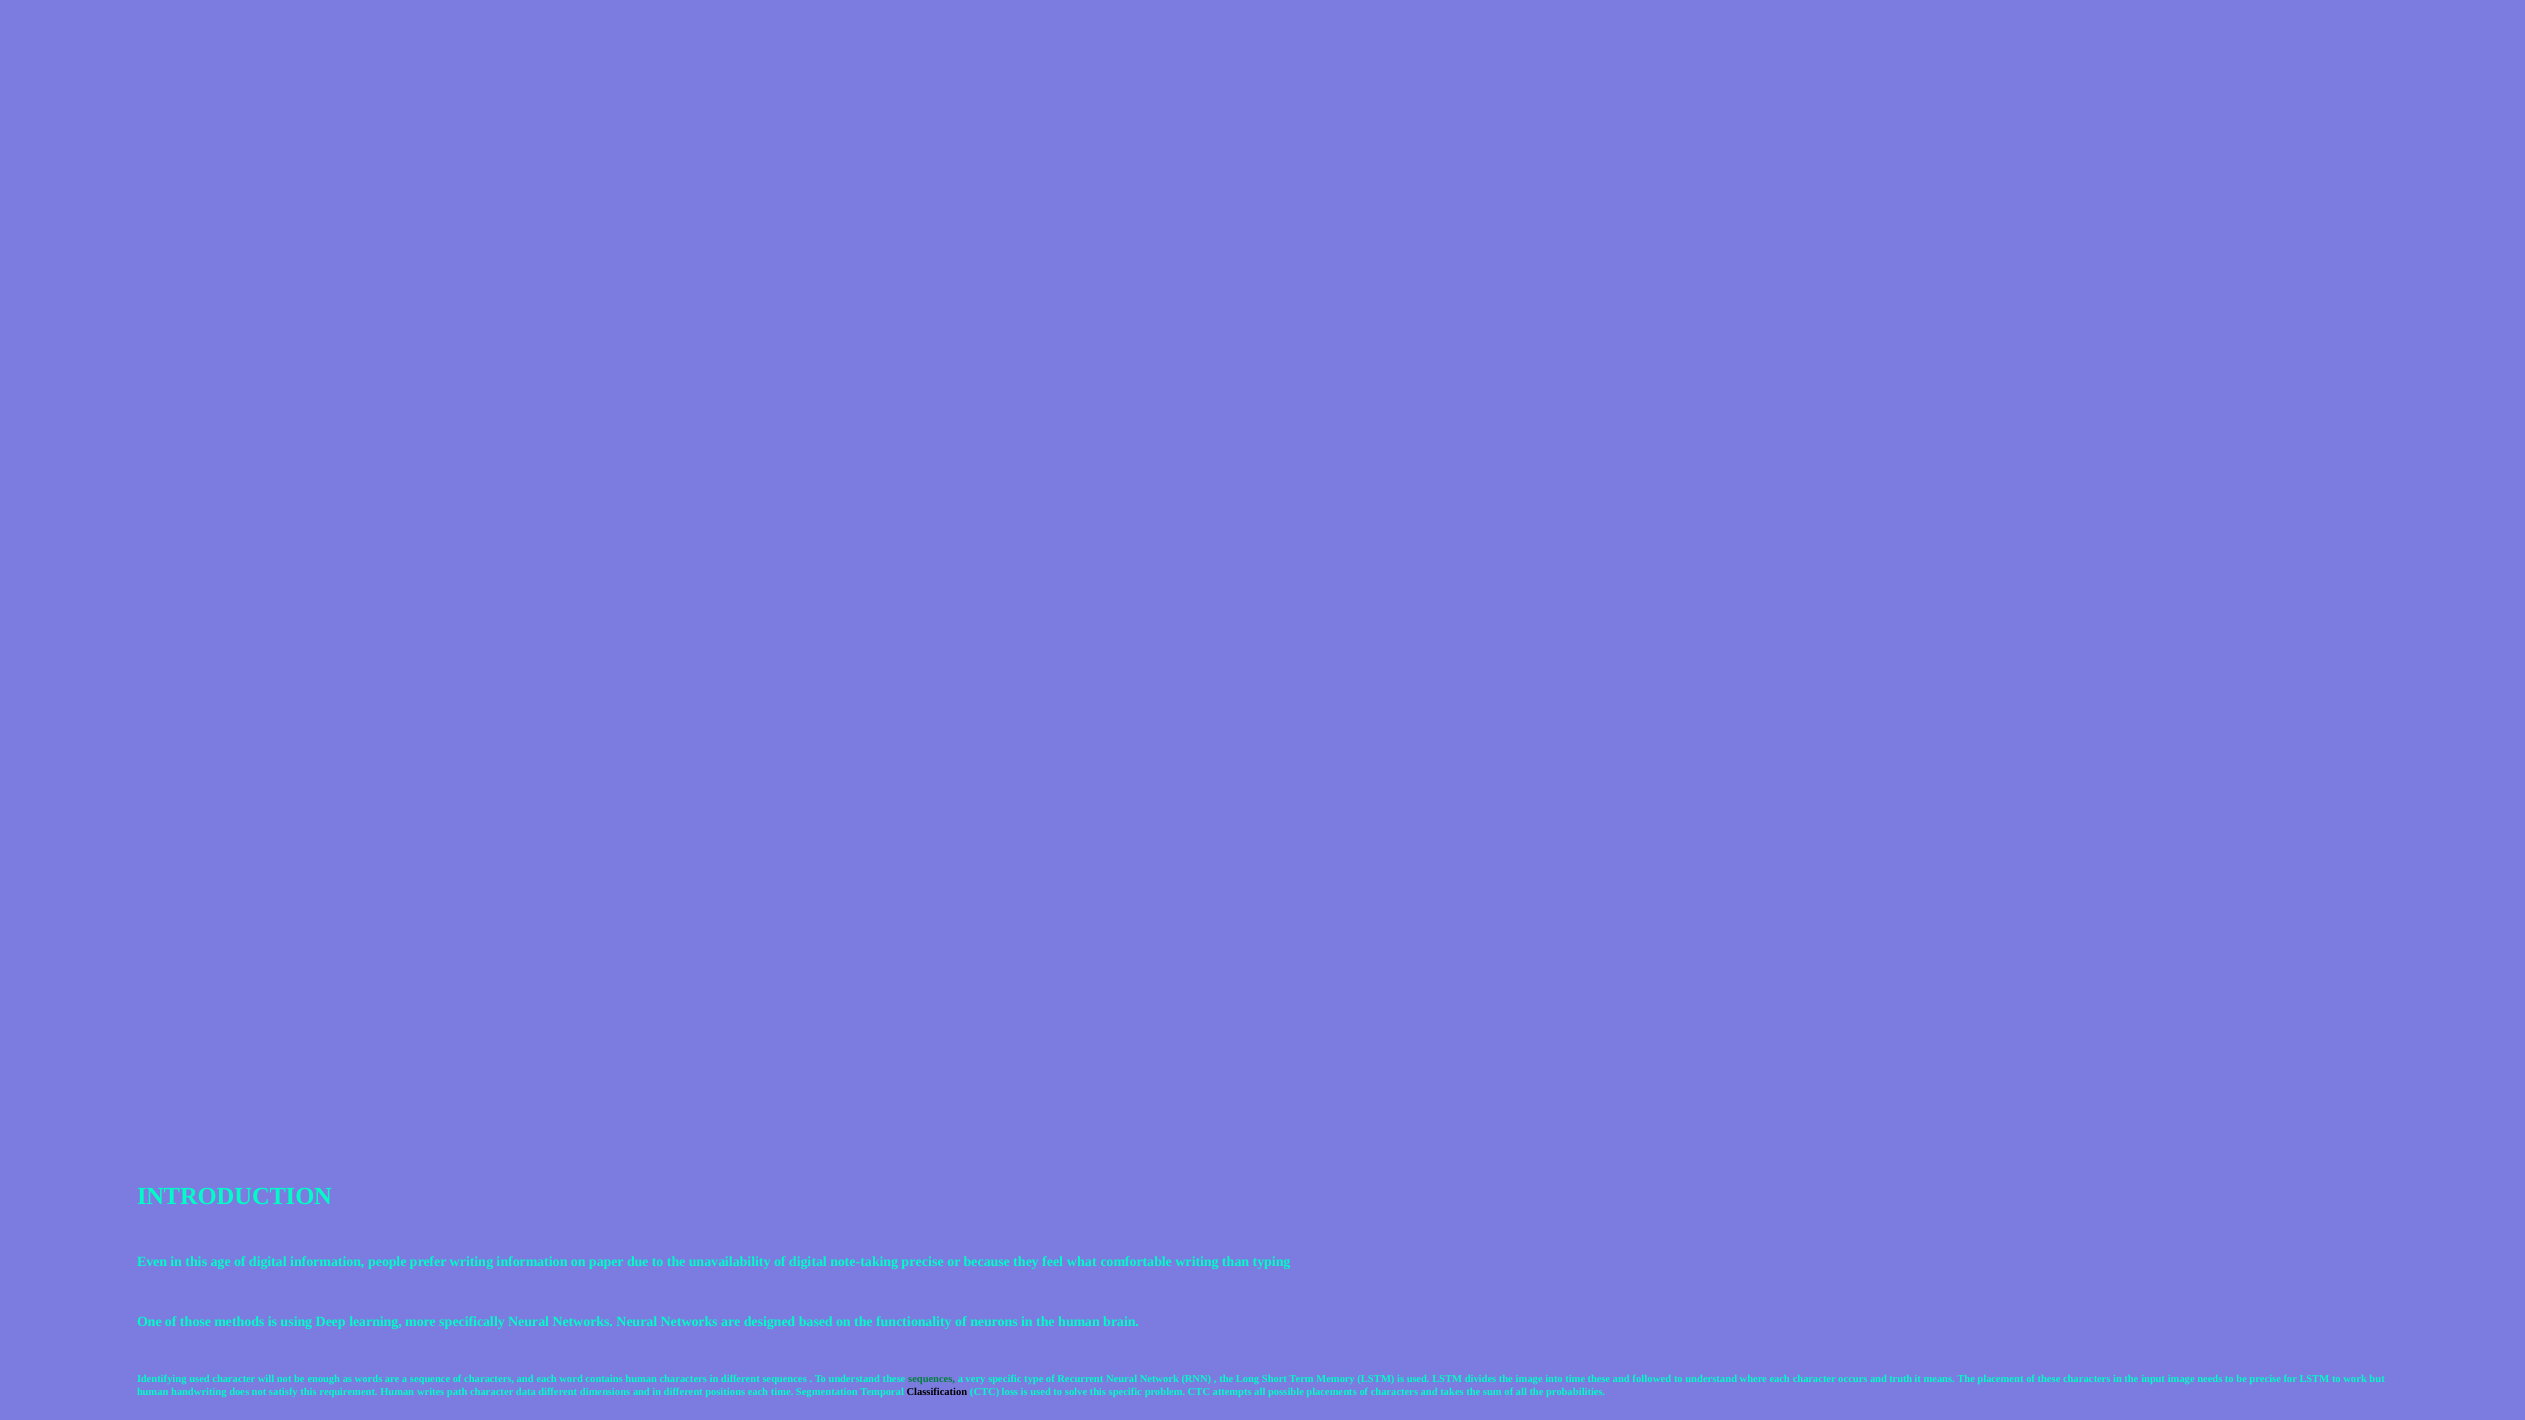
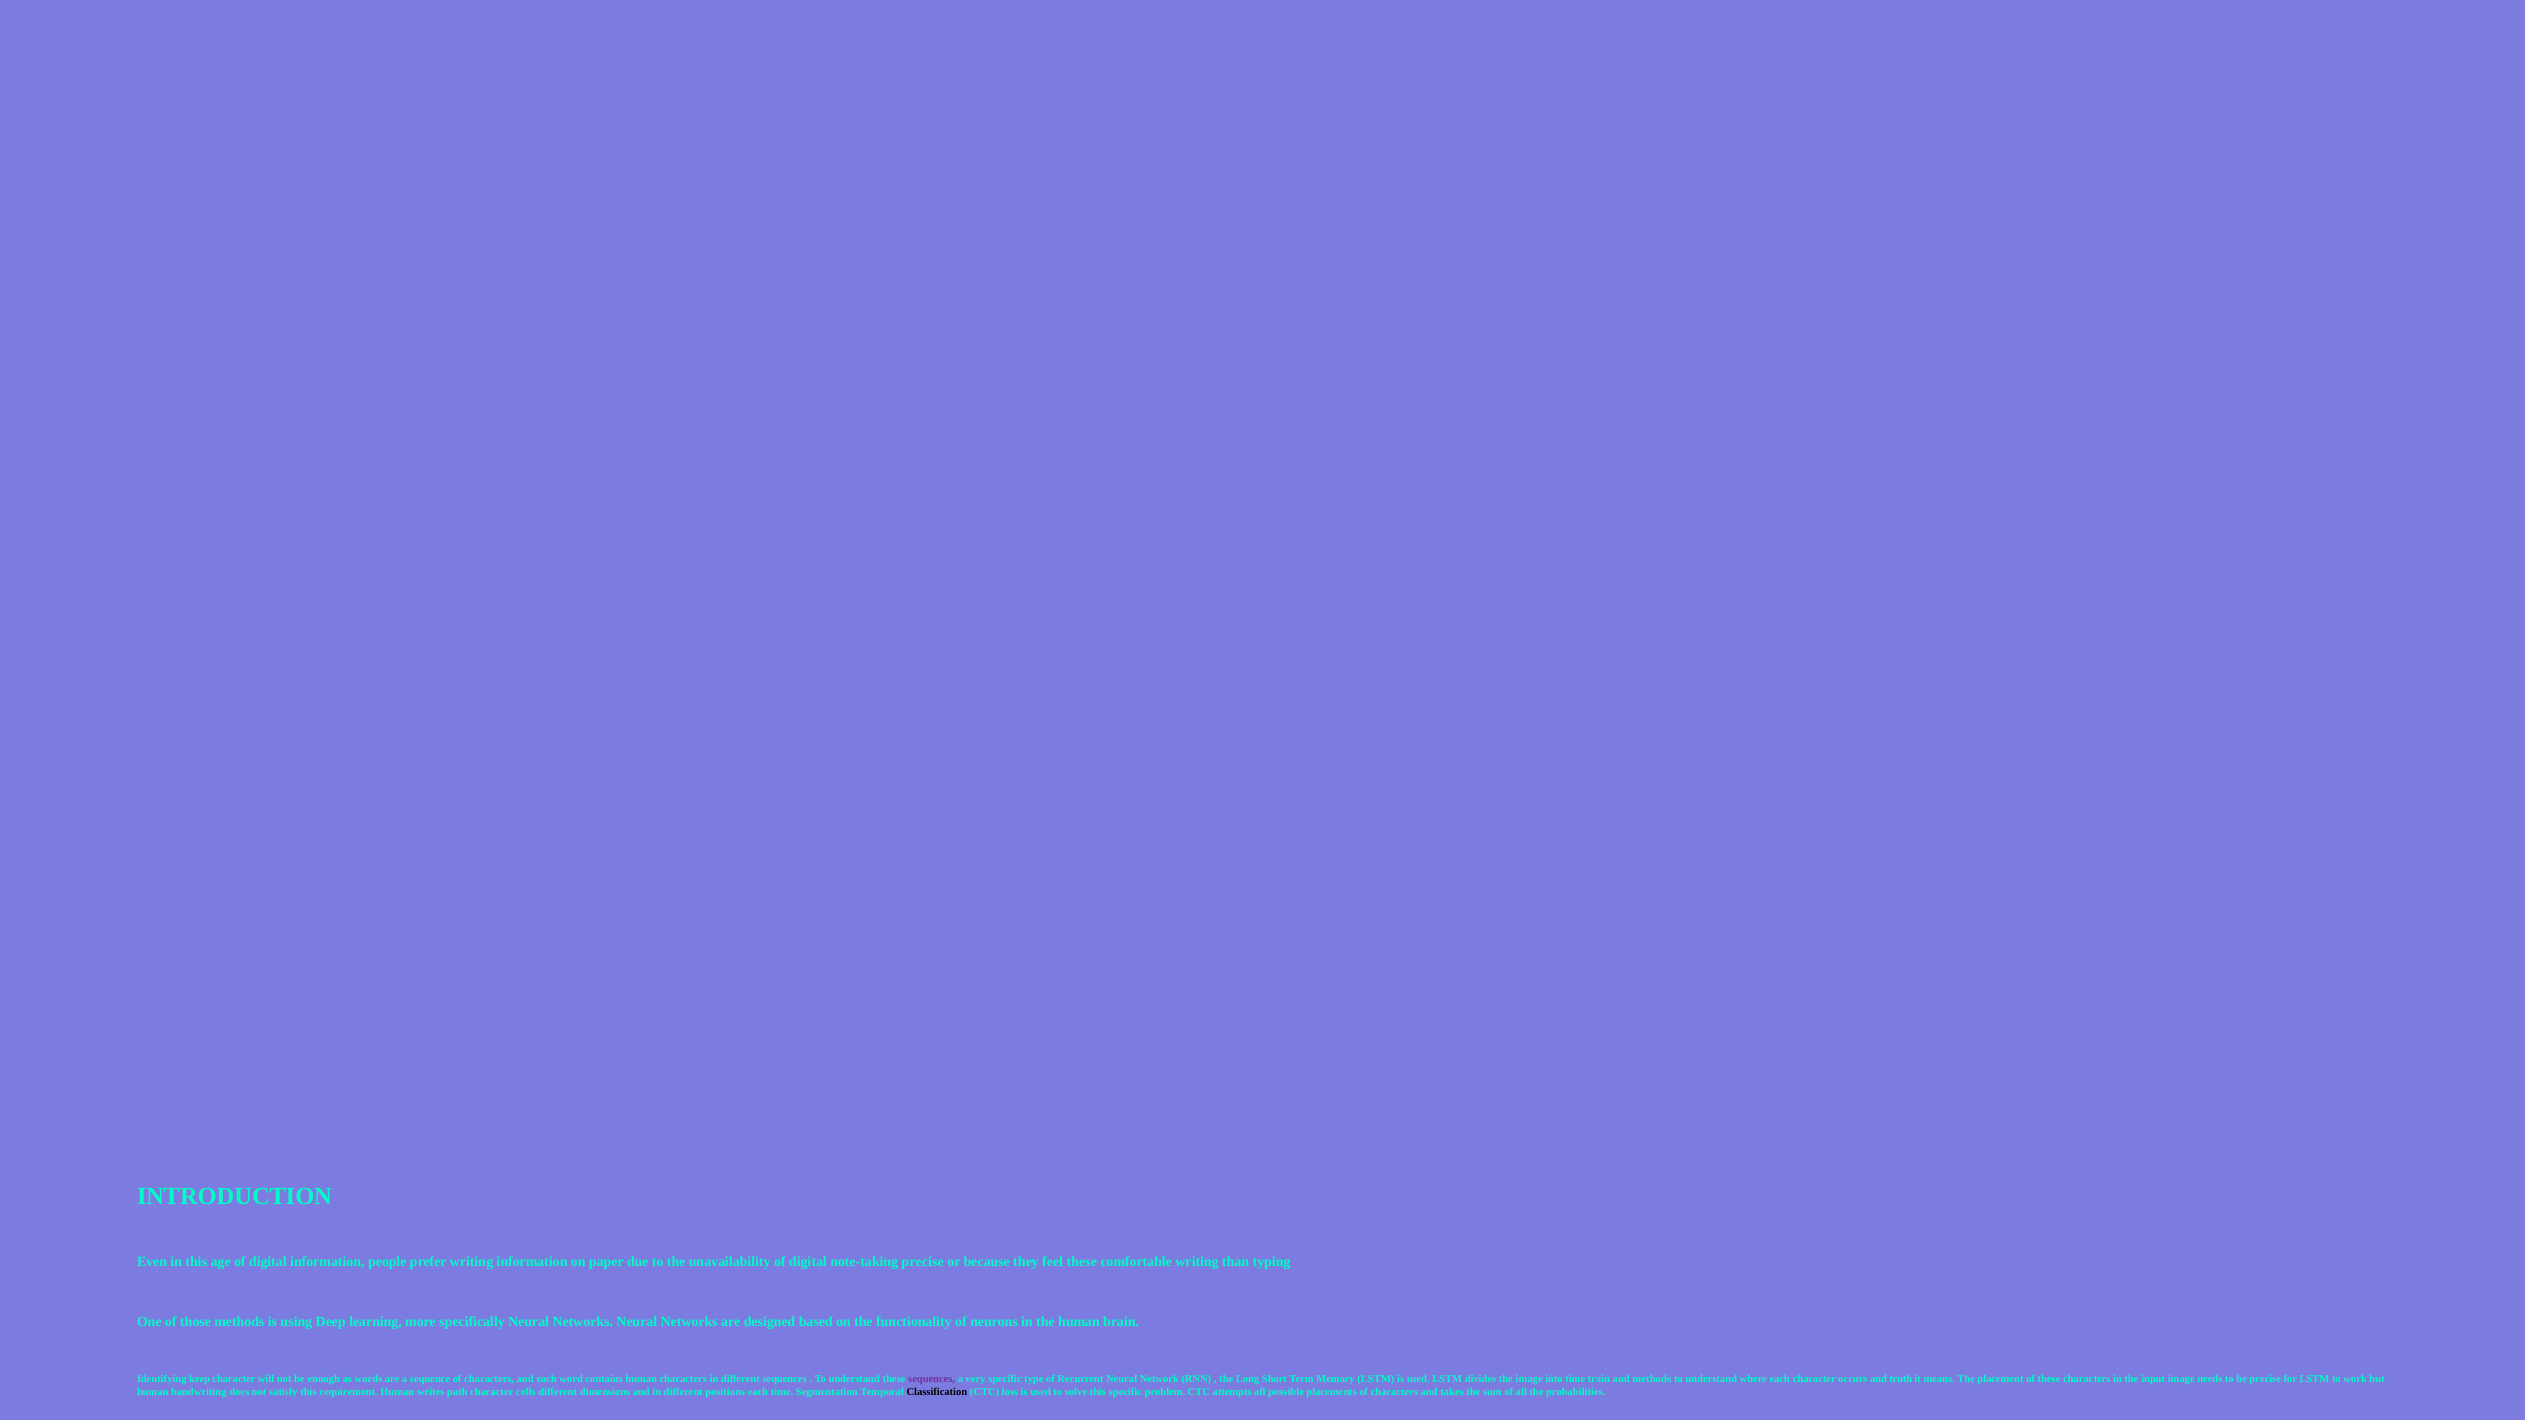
feel what: what -> these (1082, 1262)
Identifying used: used -> keep (200, 1379)
sequences colour: green -> purple (932, 1379)
time these: these -> train (1599, 1379)
and followed: followed -> methods (1652, 1379)
data: data -> cells (526, 1392)
